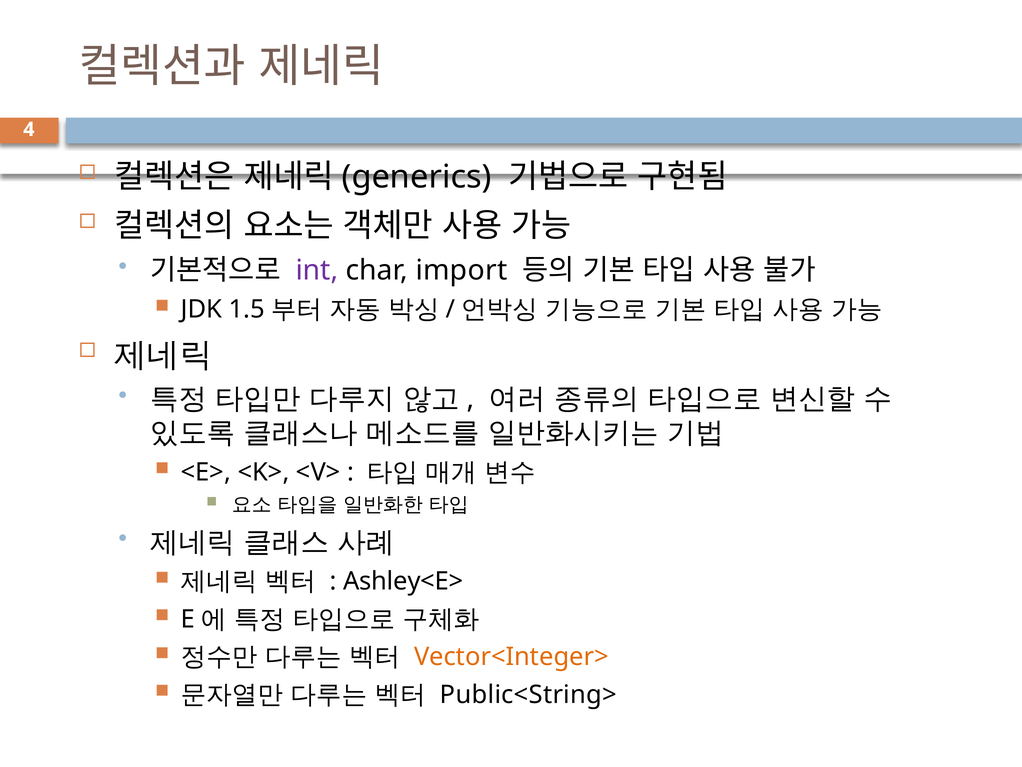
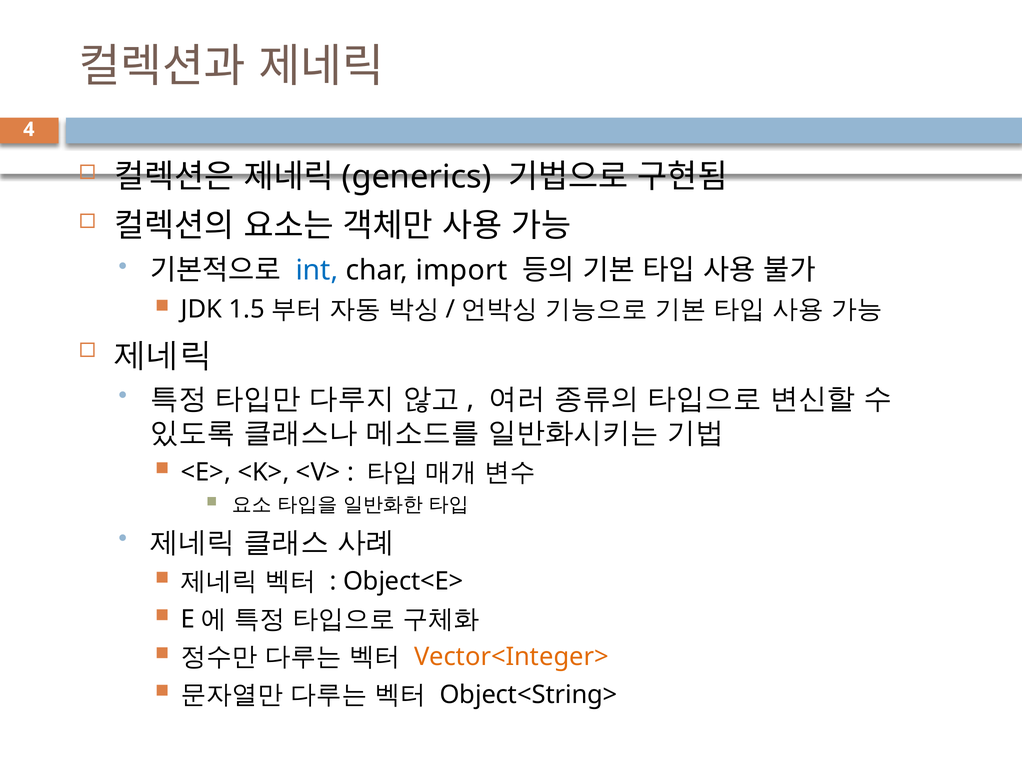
int colour: purple -> blue (317, 270)
Ashley<E>: Ashley<E> -> Object<E> (403, 581)
Public<String>: Public<String> -> Object<String> (529, 694)
